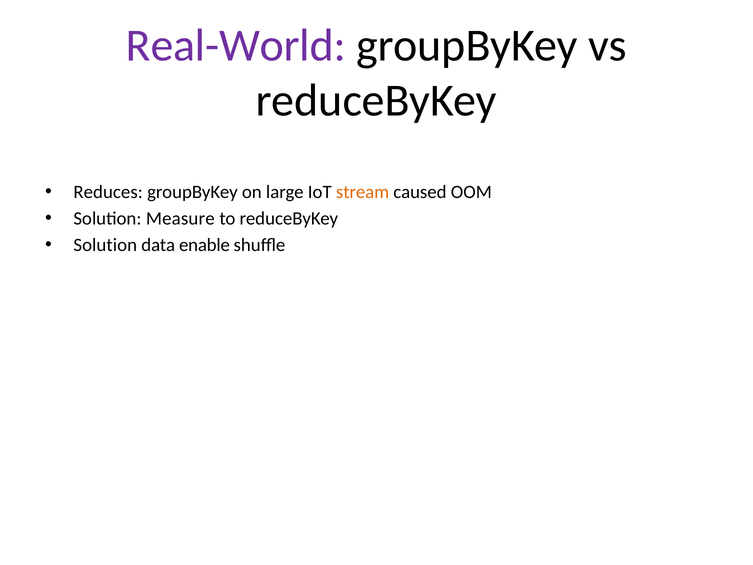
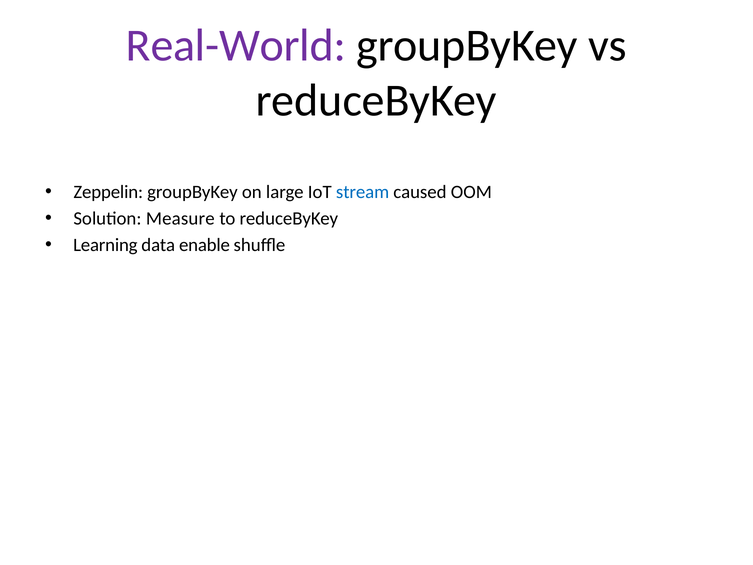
Reduces: Reduces -> Zeppelin (108, 192)
stream colour: orange -> blue (363, 192)
Solution: Solution -> Learning (105, 245)
